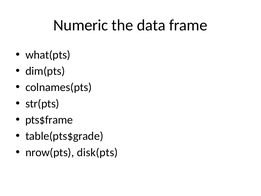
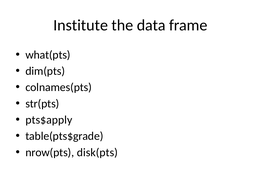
Numeric: Numeric -> Institute (81, 25)
pts$frame: pts$frame -> pts$apply (49, 120)
